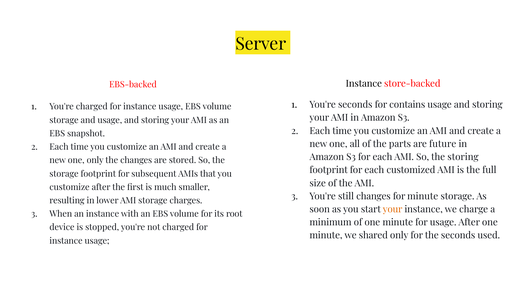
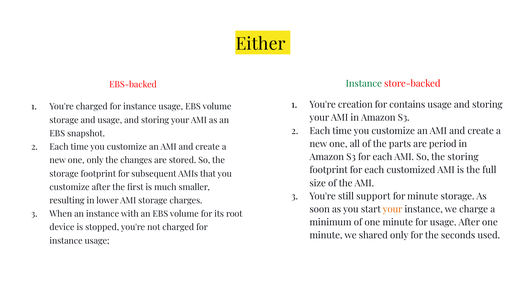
Server: Server -> Either (261, 44)
Instance colour: black -> green (364, 84)
You're seconds: seconds -> creation (355, 105)
future: future -> period (443, 144)
still changes: changes -> support (373, 196)
